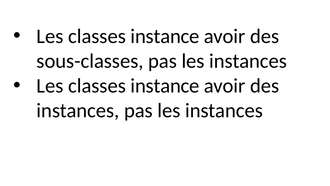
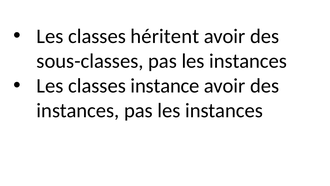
instance: instance -> héritent (165, 36)
